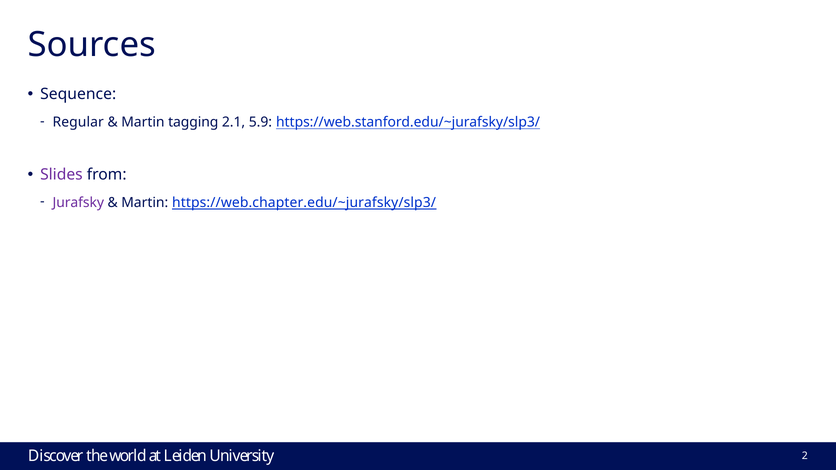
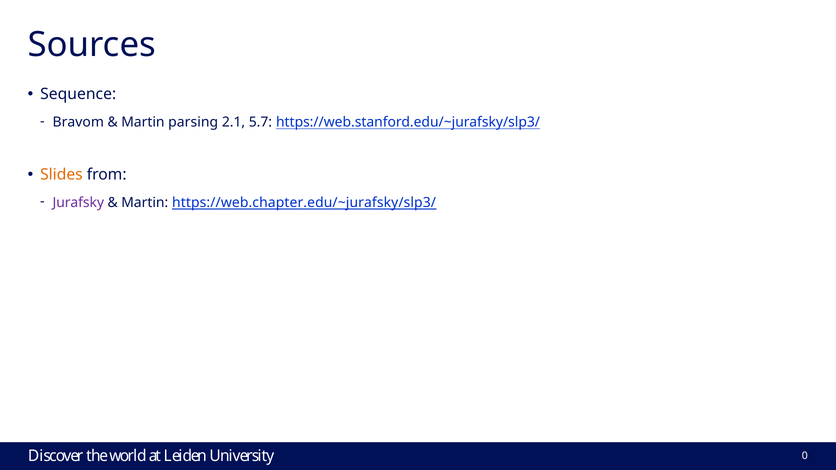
Regular: Regular -> Bravom (78, 122)
tagging: tagging -> parsing (193, 122)
5.9: 5.9 -> 5.7 (260, 122)
Slides colour: purple -> orange (61, 175)
2: 2 -> 0 (805, 456)
